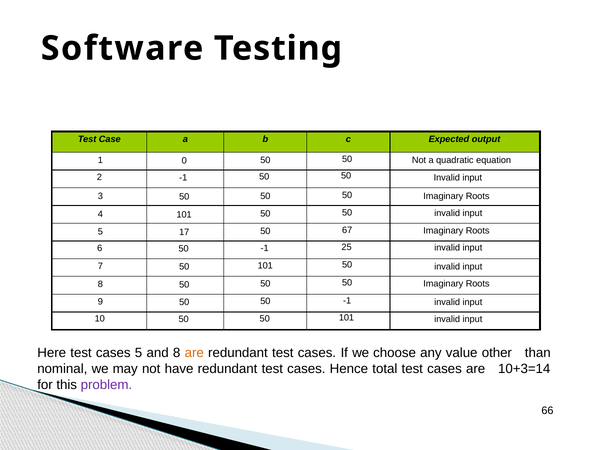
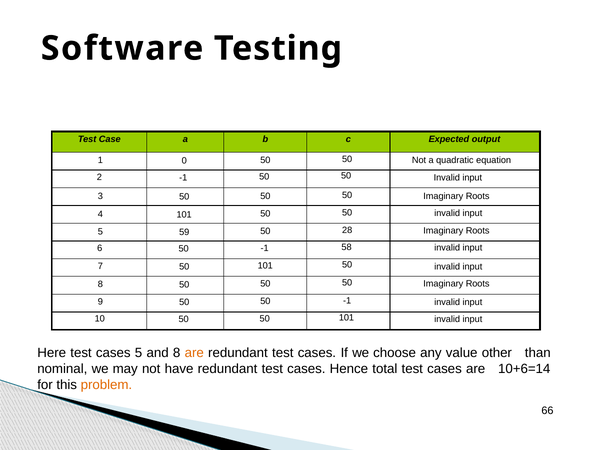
17: 17 -> 59 (184, 232)
67: 67 -> 28 (347, 230)
25: 25 -> 58 (347, 247)
10+3=14: 10+3=14 -> 10+6=14 (524, 369)
problem colour: purple -> orange (106, 385)
